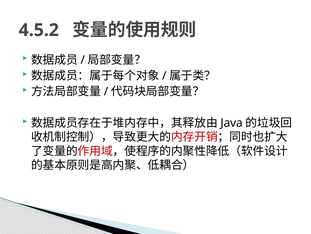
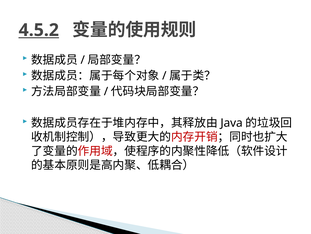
4.5.2 underline: none -> present (39, 30)
